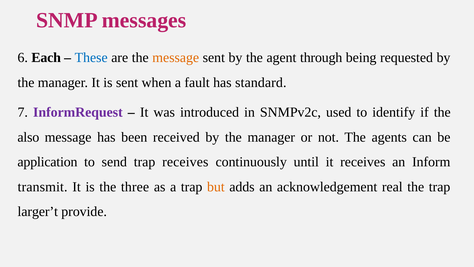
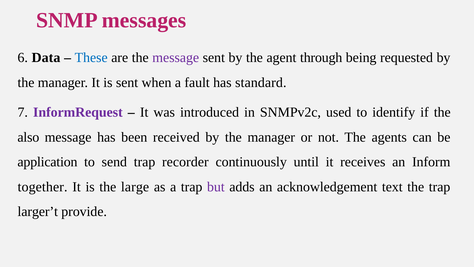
Each: Each -> Data (46, 58)
message colour: orange -> purple (176, 58)
trap receives: receives -> recorder (185, 162)
transmit: transmit -> together (43, 187)
three: three -> large (135, 187)
but colour: orange -> purple (216, 187)
real: real -> text (392, 187)
